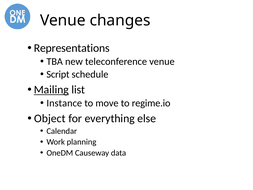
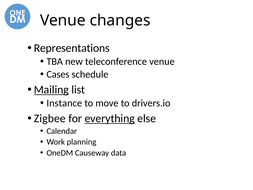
Script: Script -> Cases (58, 74)
regime.io: regime.io -> drivers.io (151, 103)
Object: Object -> Zigbee (50, 118)
everything underline: none -> present (110, 118)
